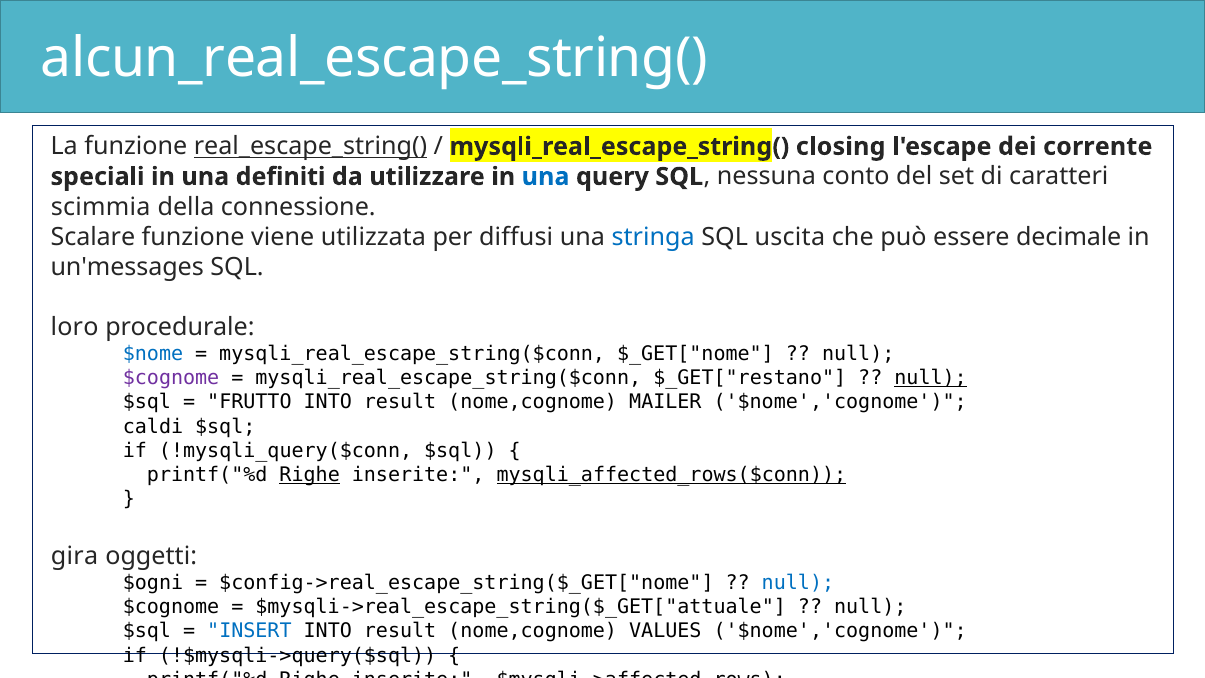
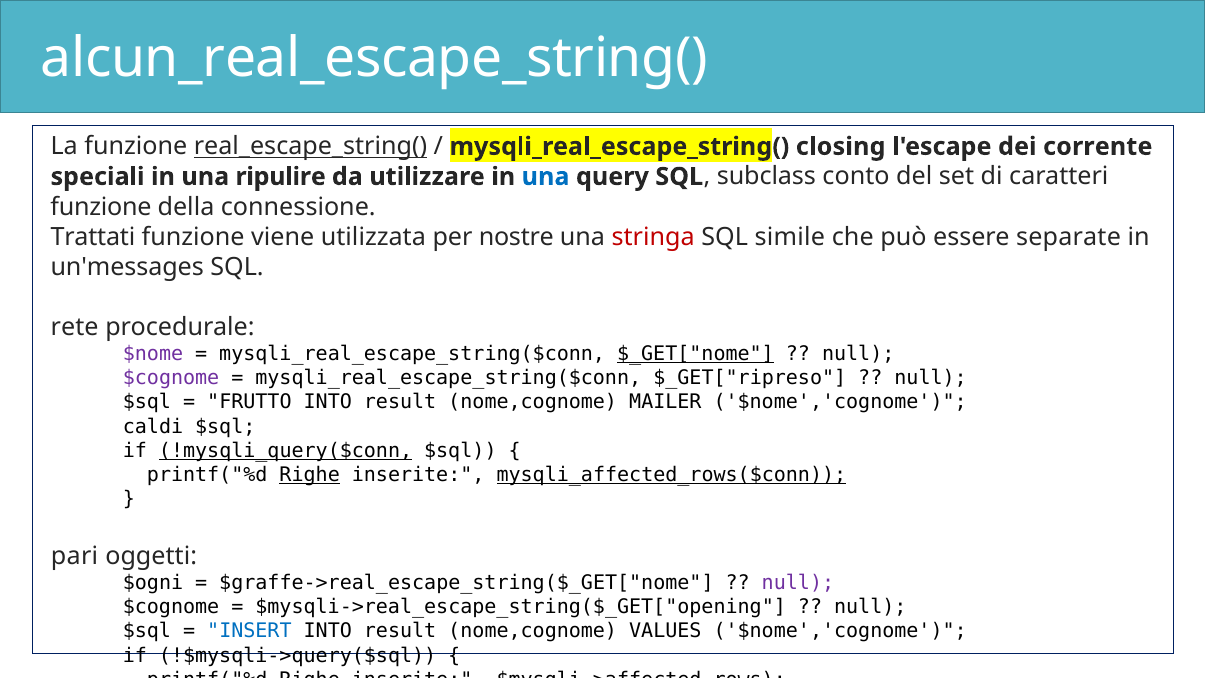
definiti: definiti -> ripulire (281, 177)
nessuna: nessuna -> subclass (766, 177)
scimmia: scimmia -> funzione (101, 207)
Scalare: Scalare -> Trattati (93, 237)
diffusi: diffusi -> nostre (516, 237)
stringa colour: blue -> red (653, 237)
uscita: uscita -> simile (790, 237)
decimale: decimale -> separate (1068, 237)
loro: loro -> rete (75, 327)
$nome colour: blue -> purple (153, 354)
$_GET["nome underline: none -> present (695, 354)
$_GET["restano: $_GET["restano -> $_GET["ripreso (750, 378)
null underline: present -> none (931, 378)
!mysqli_query($conn underline: none -> present (286, 450)
gira: gira -> pari (75, 556)
$config->real_escape_string($_GET["nome: $config->real_escape_string($_GET["nome -> $graffe->real_escape_string($_GET["nome (466, 583)
null colour: blue -> purple (798, 583)
$mysqli->real_escape_string($_GET["attuale: $mysqli->real_escape_string($_GET["attuale -> $mysqli->real_escape_string($_GET["opening (521, 607)
